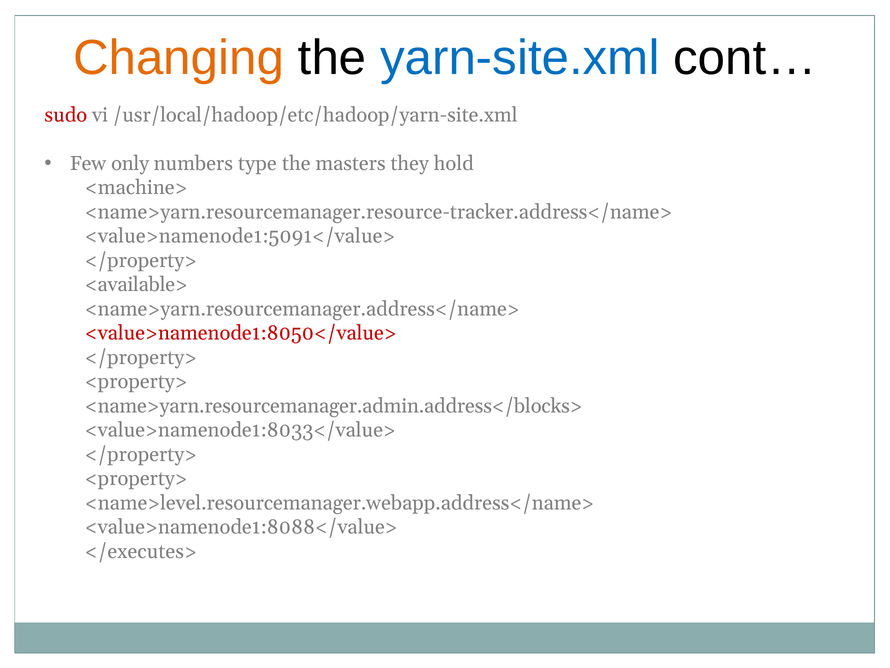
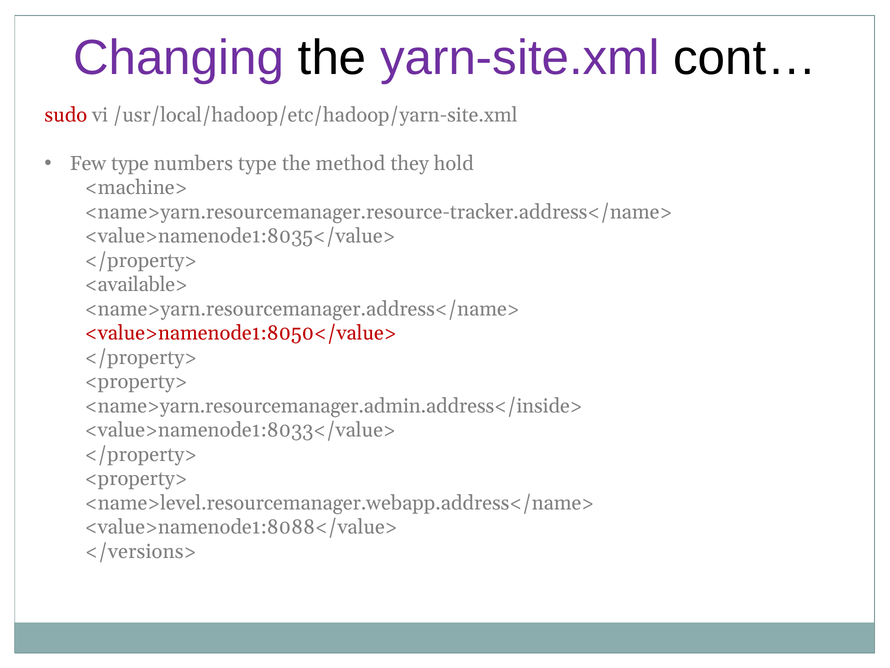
Changing colour: orange -> purple (179, 58)
yarn-site.xml colour: blue -> purple (520, 58)
Few only: only -> type (130, 163)
masters: masters -> method (350, 163)
<value>namenode1:5091</value>: <value>namenode1:5091</value> -> <value>namenode1:8035</value> (240, 236)
<name>yarn.resourcemanager.admin.address</blocks>: <name>yarn.resourcemanager.admin.address</blocks> -> <name>yarn.resourcemanager.admin.address</inside> (334, 406)
</executes>: </executes> -> </versions> (141, 551)
